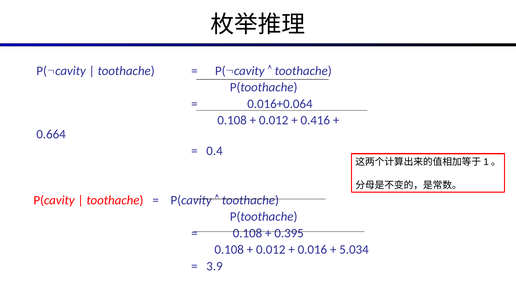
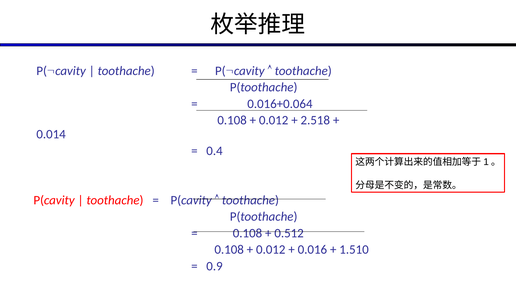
0.416: 0.416 -> 2.518 (315, 120)
0.664: 0.664 -> 0.014 (51, 134)
0.395: 0.395 -> 0.512 (289, 233)
5.034: 5.034 -> 1.510 (354, 250)
3.9: 3.9 -> 0.9 (214, 266)
